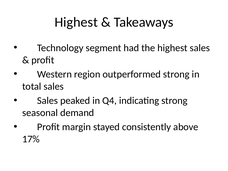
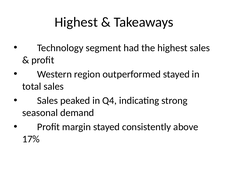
outperformed strong: strong -> stayed (176, 74)
